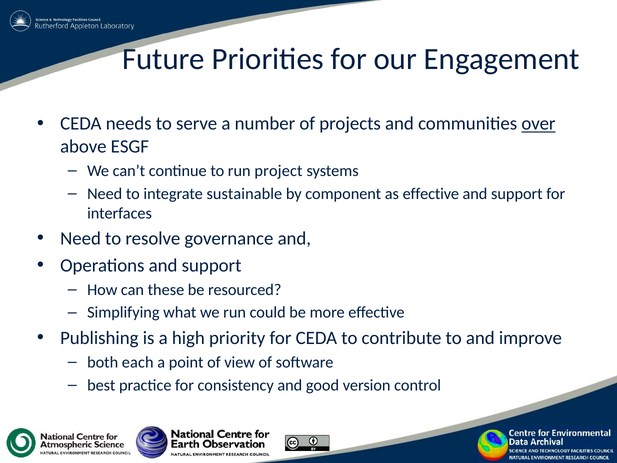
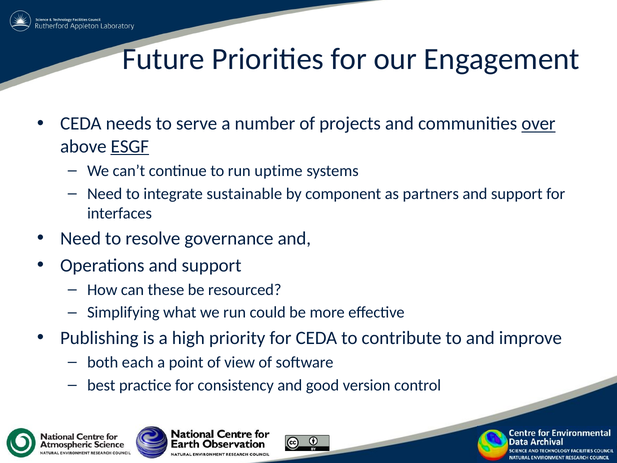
ESGF underline: none -> present (130, 146)
project: project -> uptime (278, 171)
as effective: effective -> partners (431, 194)
